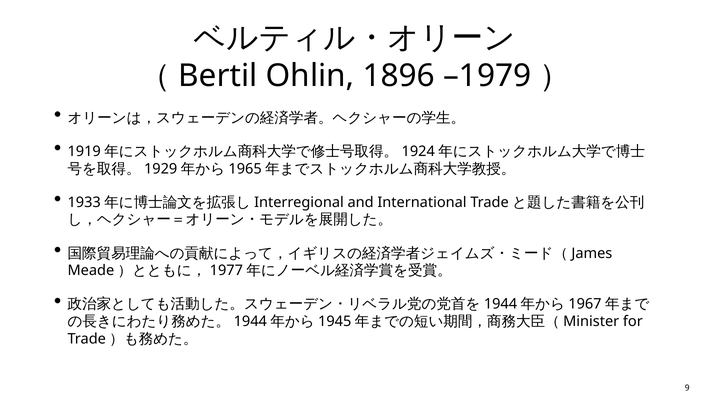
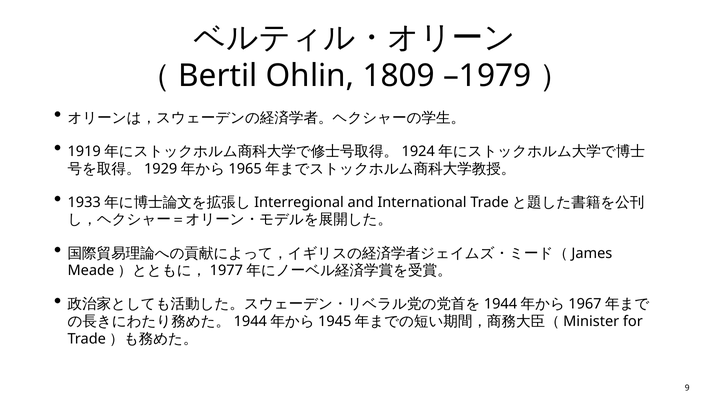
1896: 1896 -> 1809 (399, 76)
